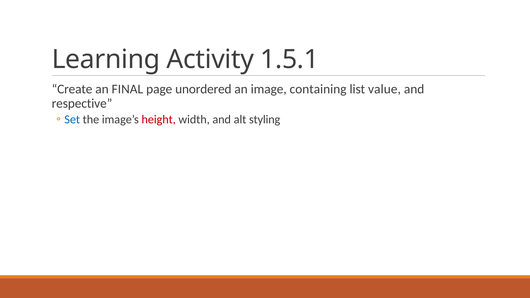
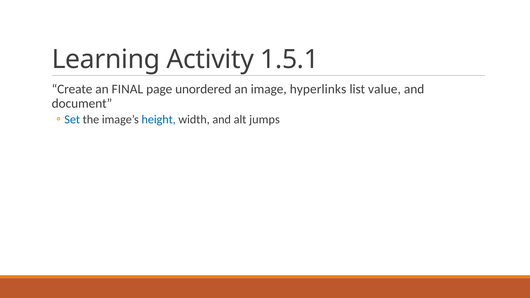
containing: containing -> hyperlinks (318, 89)
respective: respective -> document (82, 104)
height colour: red -> blue (159, 120)
styling: styling -> jumps (265, 120)
